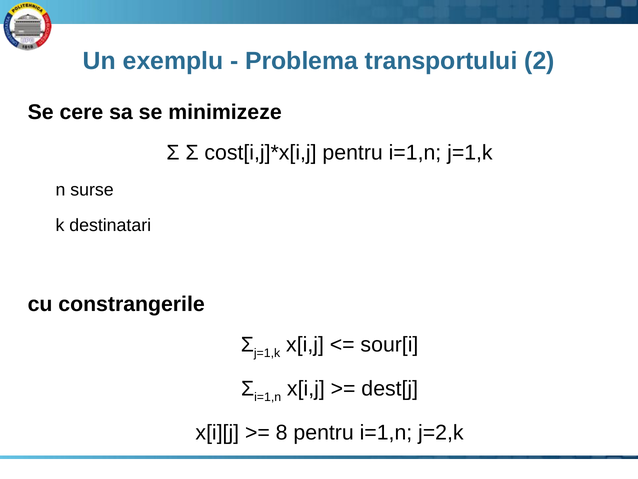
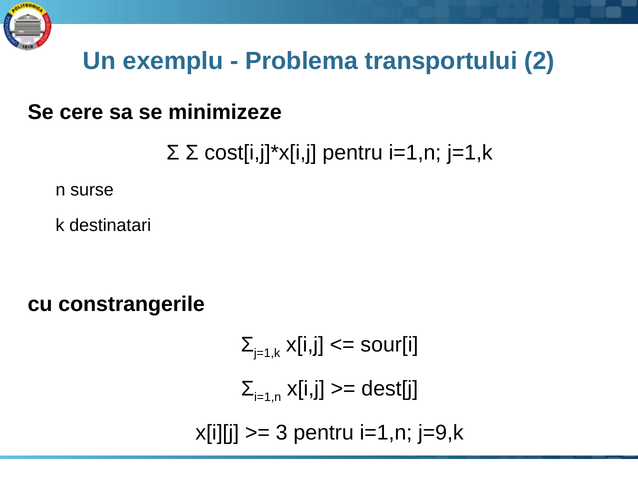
8: 8 -> 3 (282, 432)
j=2,k: j=2,k -> j=9,k (441, 432)
